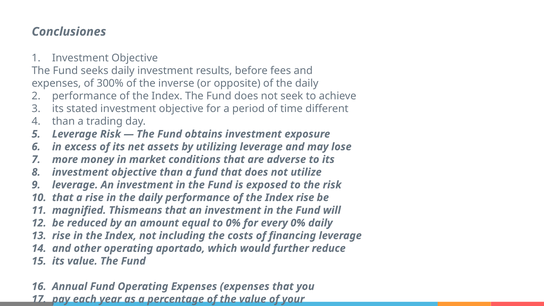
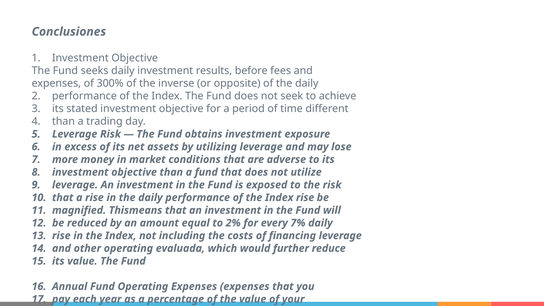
to 0%: 0% -> 2% (233, 223)
every 0%: 0% -> 7% (298, 223)
aportado: aportado -> evaluada (180, 248)
